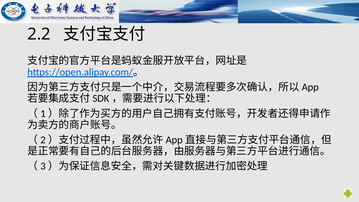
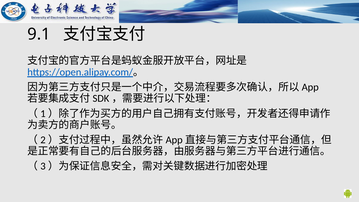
2.2: 2.2 -> 9.1 (39, 34)
